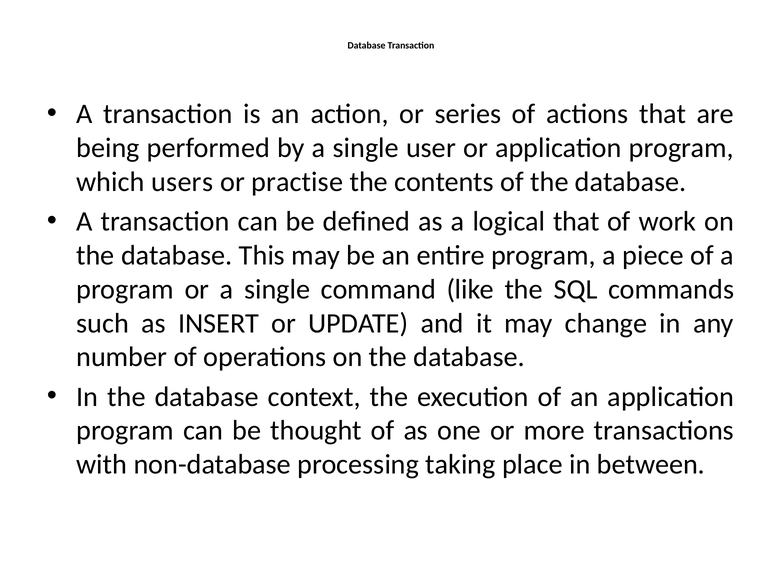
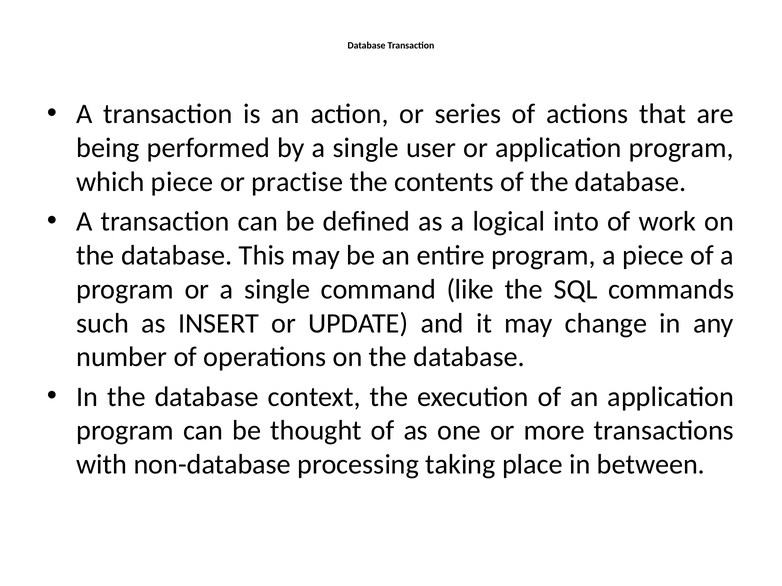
which users: users -> piece (182, 182)
logical that: that -> into (576, 222)
